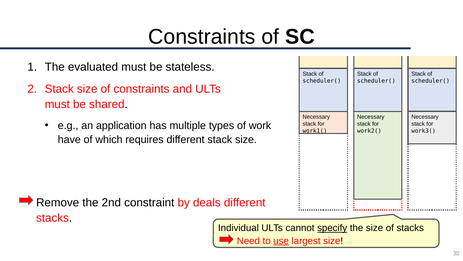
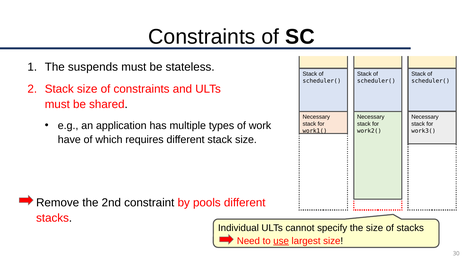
evaluated: evaluated -> suspends (93, 67)
deals: deals -> pools (207, 202)
specify underline: present -> none (332, 228)
